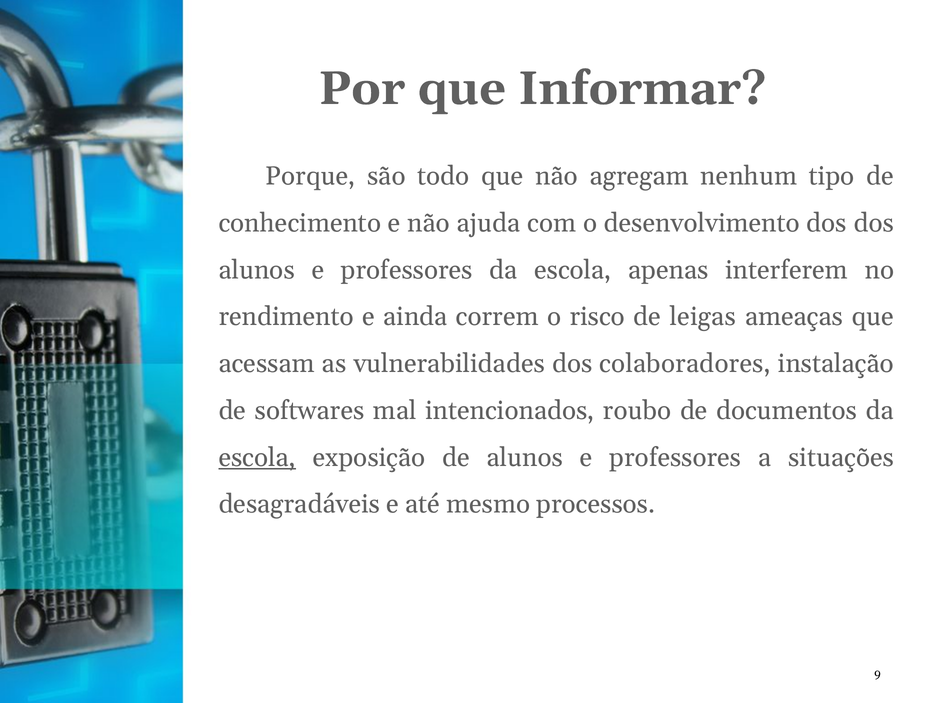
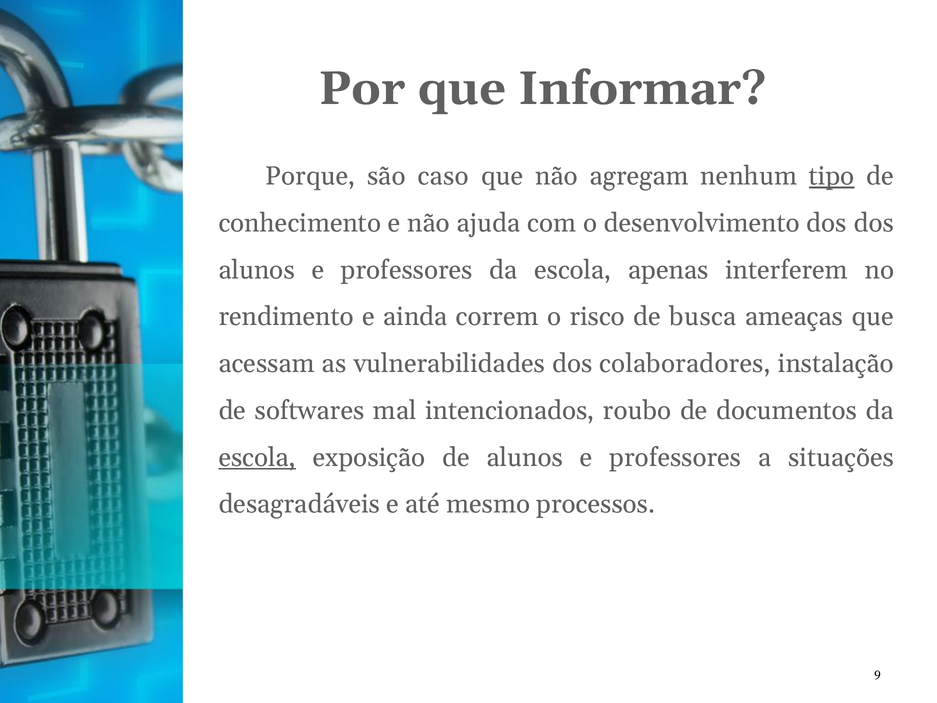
todo: todo -> caso (443, 176)
tipo underline: none -> present (832, 176)
leigas: leigas -> busca (703, 317)
